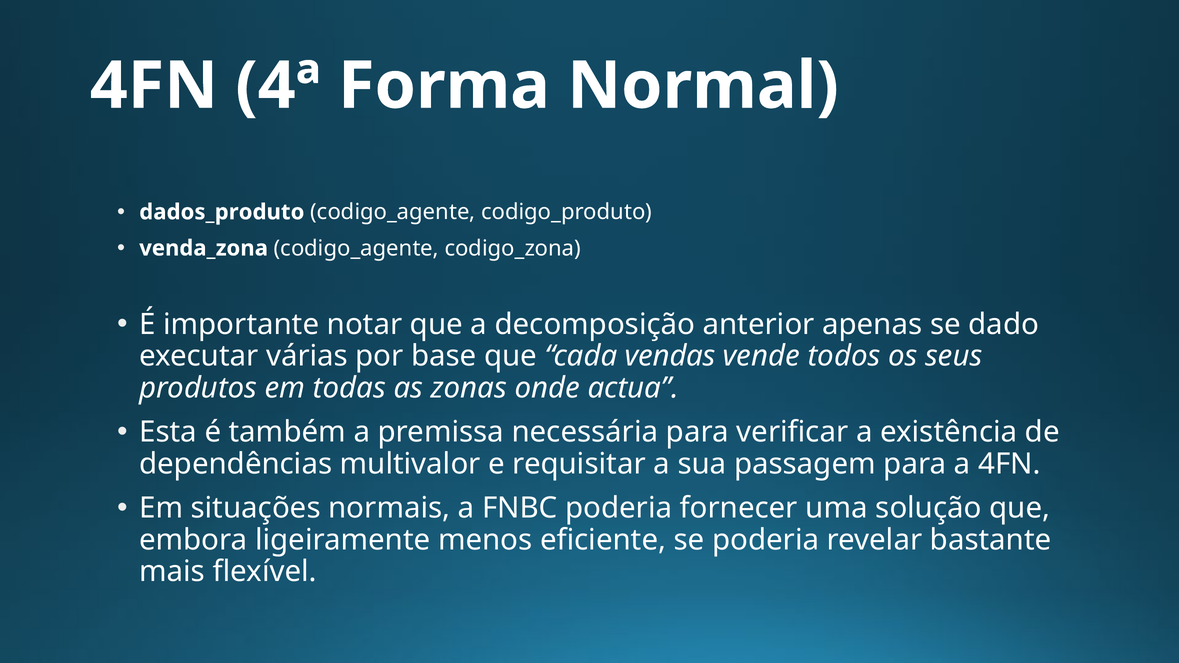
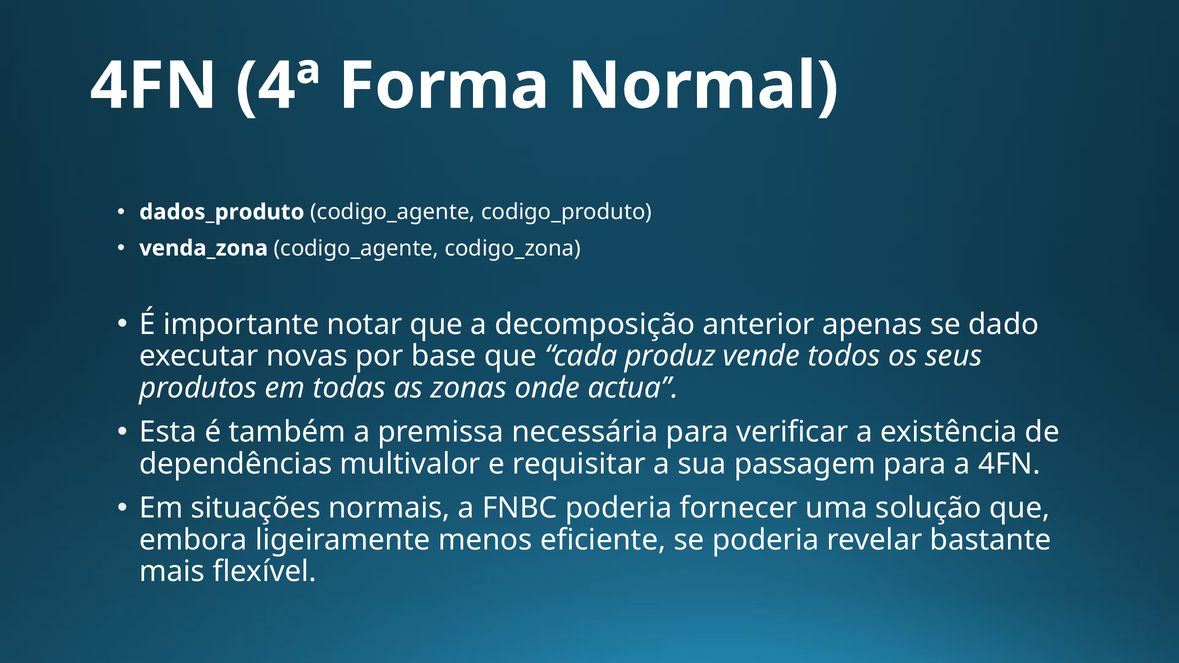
várias: várias -> novas (307, 356)
vendas: vendas -> produz (670, 356)
